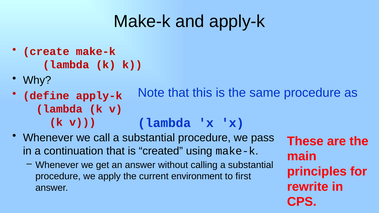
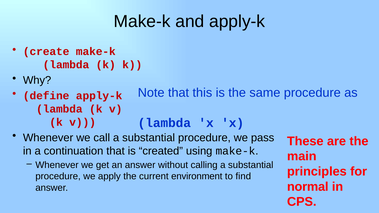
first: first -> find (243, 176)
rewrite: rewrite -> normal (308, 187)
